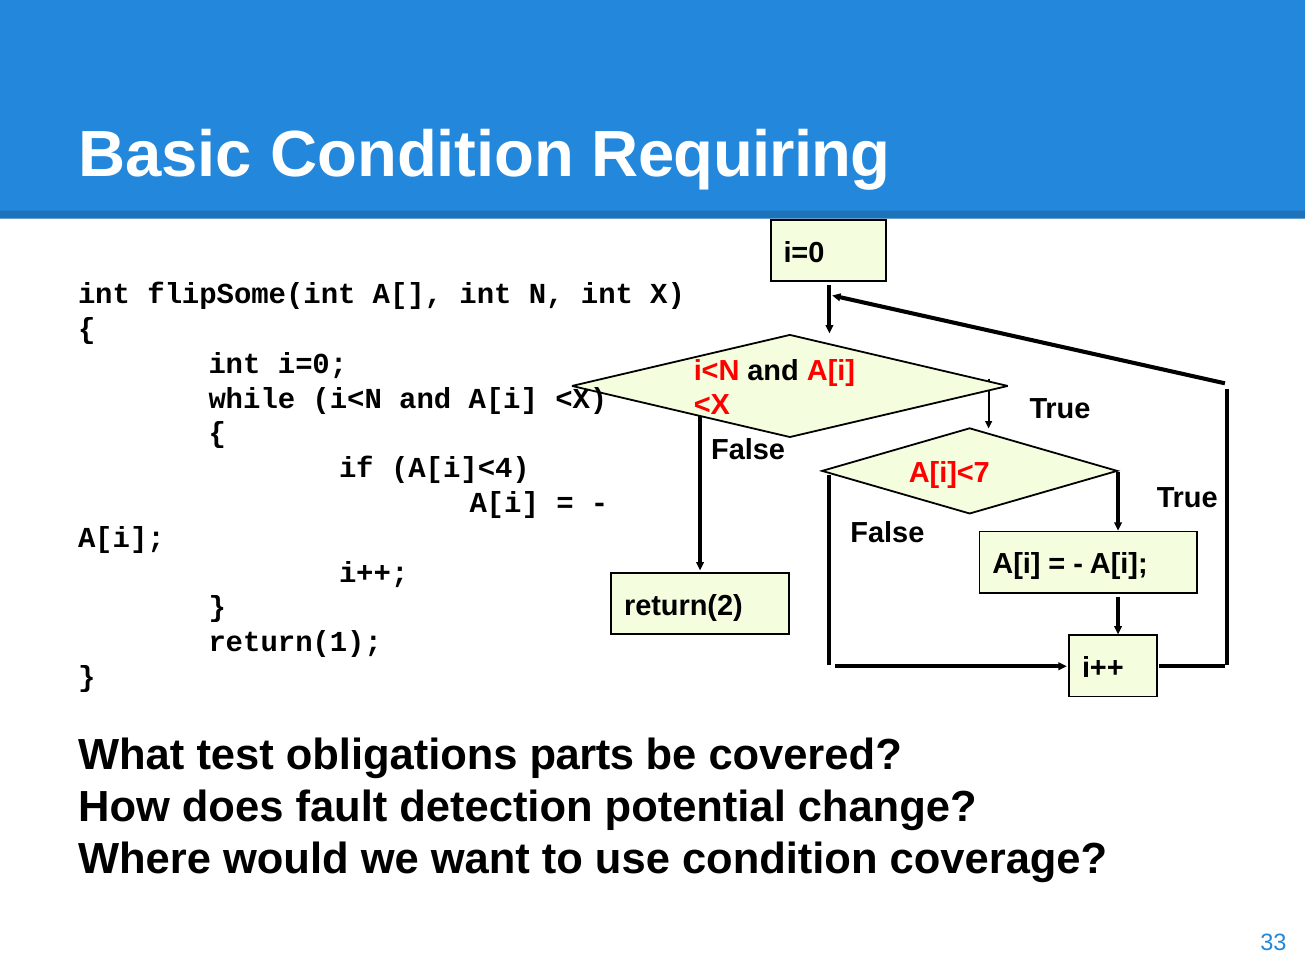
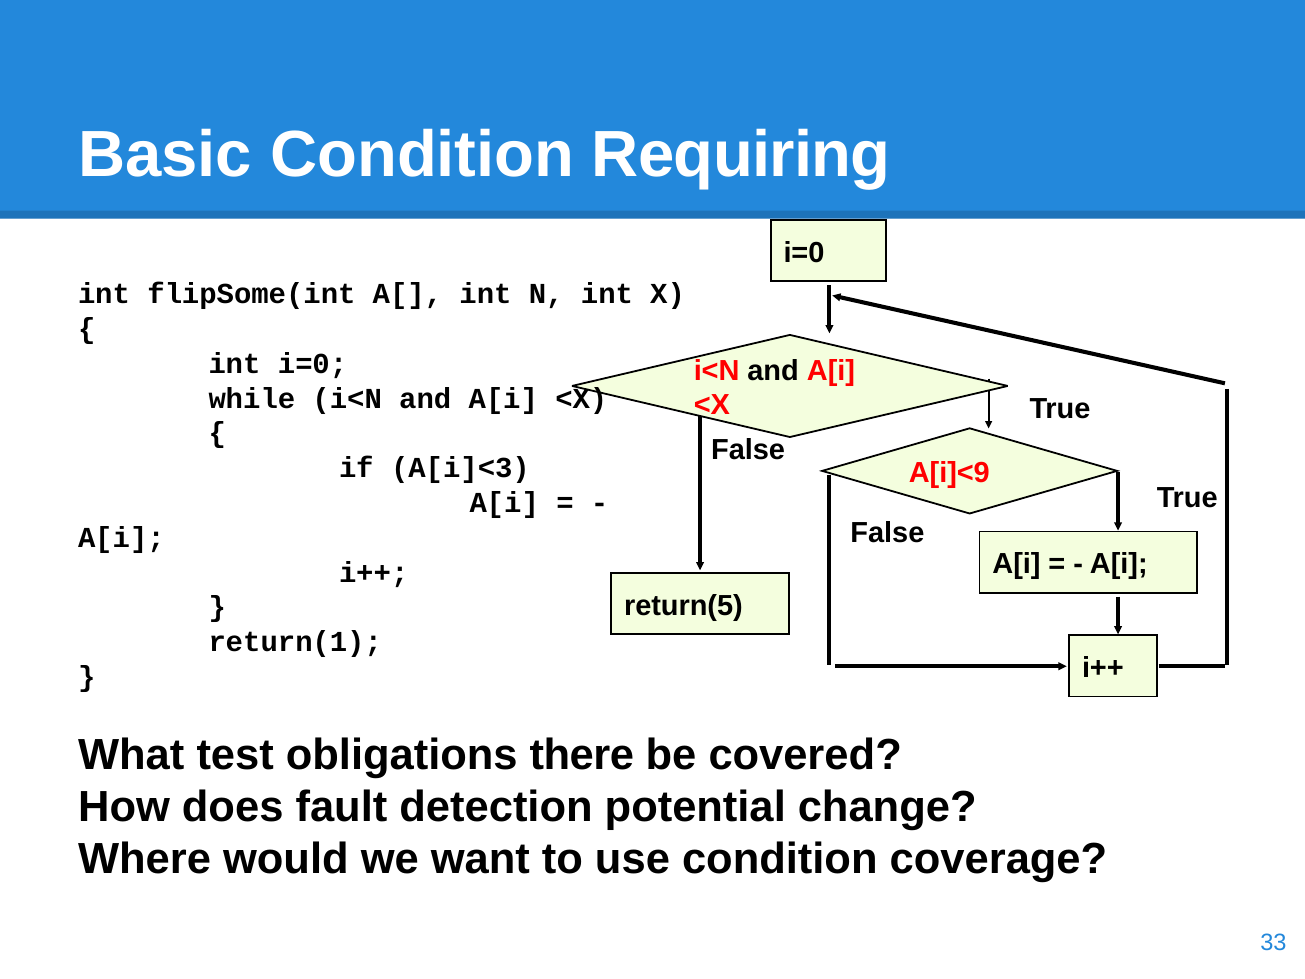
A[i]<4: A[i]<4 -> A[i]<3 (460, 468)
A[i]<7: A[i]<7 -> A[i]<9 (949, 473)
return(2: return(2 -> return(5 (683, 605)
parts: parts -> there (582, 755)
